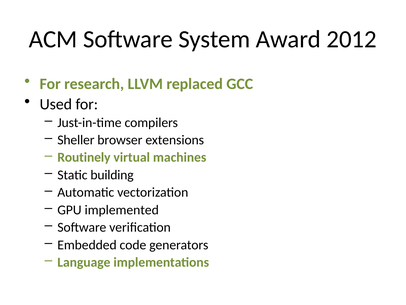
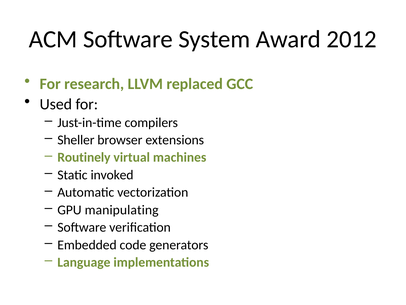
building: building -> invoked (112, 175)
implemented: implemented -> manipulating (122, 210)
